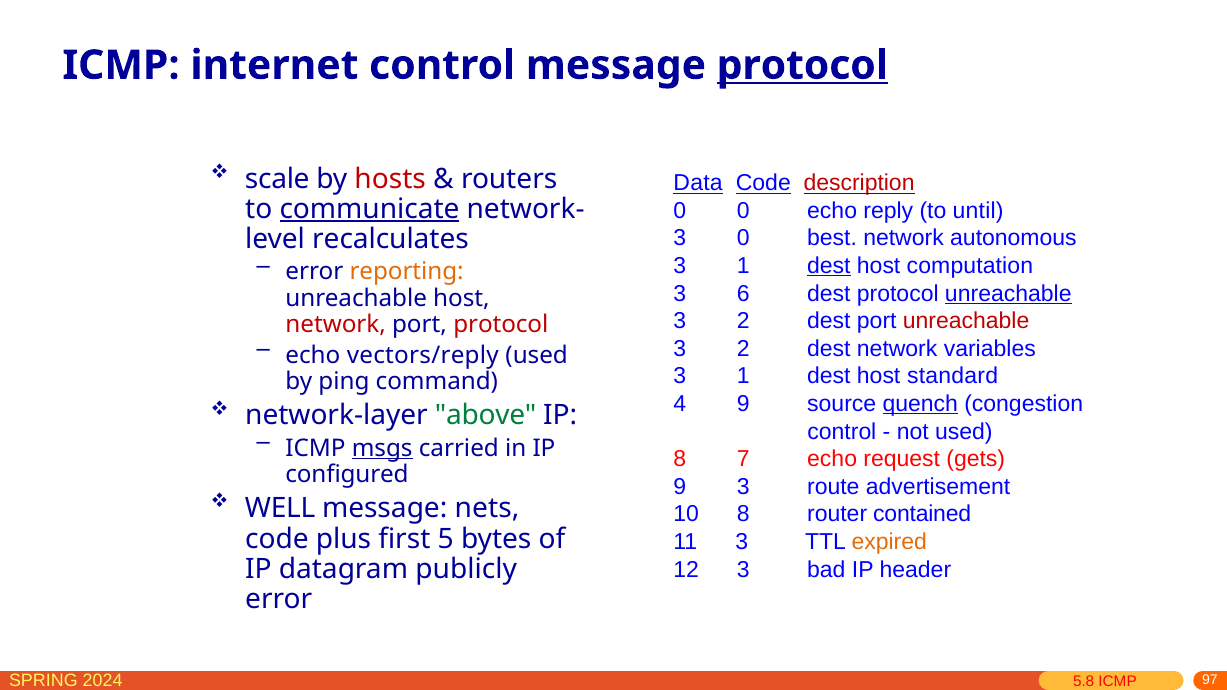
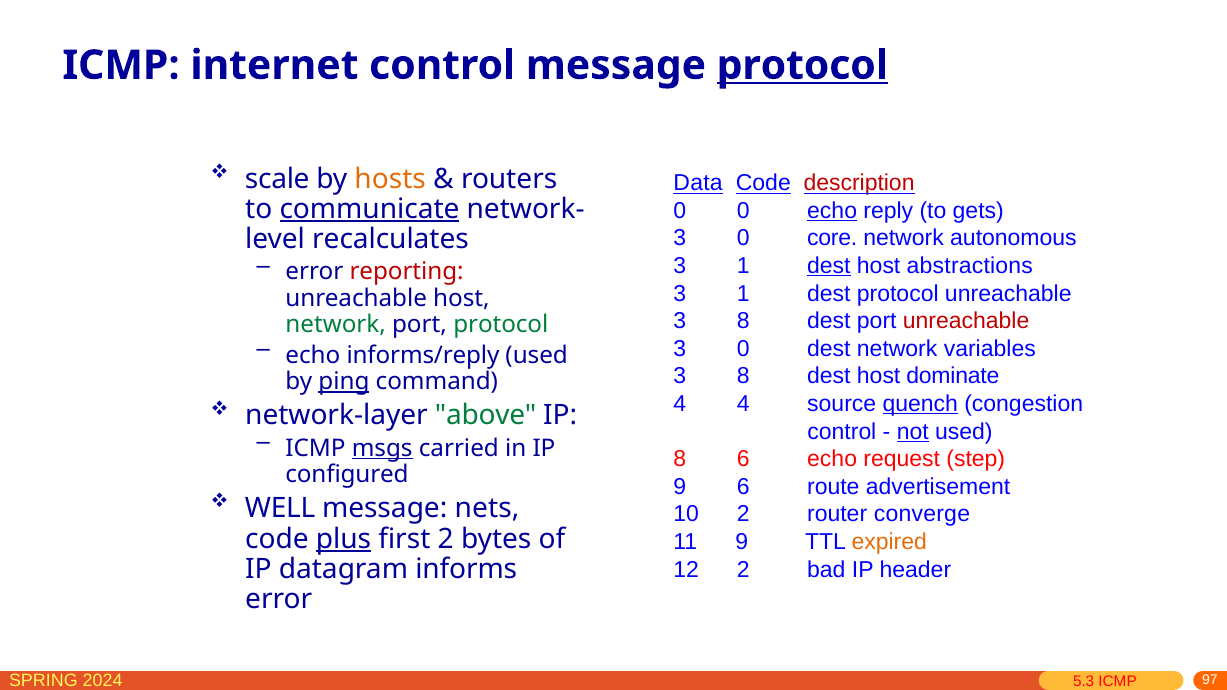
hosts colour: red -> orange (390, 179)
echo underline: none -> present (832, 211)
until: until -> gets (978, 211)
best: best -> core (832, 238)
computation: computation -> abstractions (970, 266)
reporting colour: orange -> red (407, 272)
6: 6 -> 1 (743, 294)
unreachable underline: present -> none (1008, 294)
2: 2 -> 8 (743, 321)
network colour: red -> green (336, 324)
protocol colour: red -> green (501, 324)
2: 2 -> 0 (743, 349)
vectors/reply: vectors/reply -> informs/reply (423, 355)
1: 1 -> 8 (743, 376)
standard: standard -> dominate (953, 376)
ping underline: none -> present (344, 381)
4 9: 9 -> 4 (743, 404)
not underline: none -> present (913, 432)
8 7: 7 -> 6 (743, 459)
gets: gets -> step (976, 459)
9 3: 3 -> 6 (743, 487)
10 8: 8 -> 2 (743, 514)
contained: contained -> converge (922, 514)
plus underline: none -> present (344, 539)
first 5: 5 -> 2 (446, 539)
11 3: 3 -> 9 (742, 542)
12 3: 3 -> 2 (743, 570)
publicly: publicly -> informs (466, 569)
5.8: 5.8 -> 5.3 (1084, 681)
